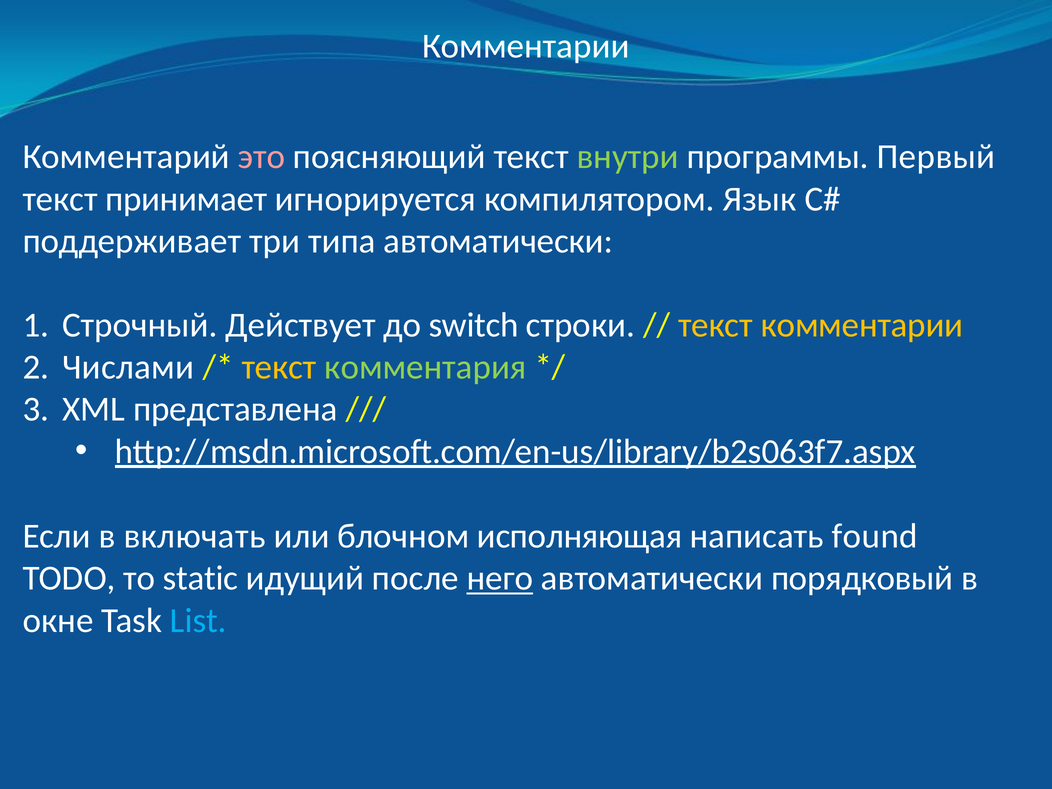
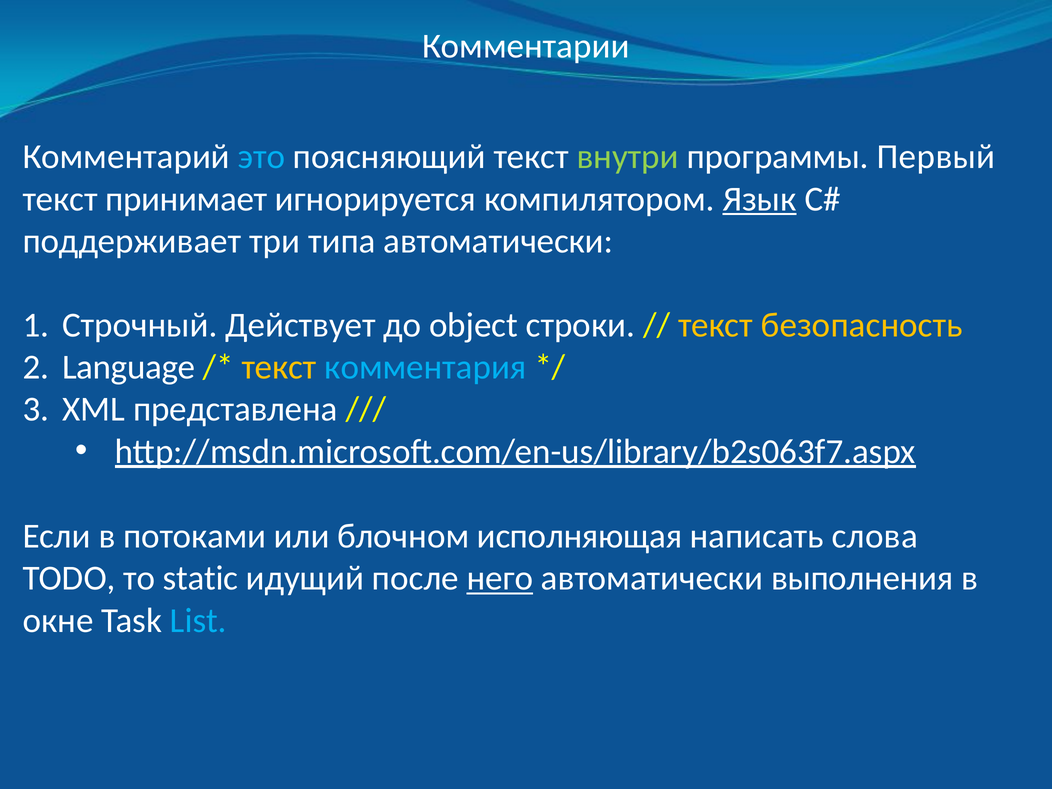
это colour: pink -> light blue (261, 157)
Язык underline: none -> present (760, 199)
switch: switch -> object (473, 325)
текст комментарии: комментарии -> безопасность (862, 325)
Числами: Числами -> Language (129, 367)
комментария colour: light green -> light blue (426, 367)
включать: включать -> потоками (195, 536)
found: found -> слова (875, 536)
порядковый: порядковый -> выполнения (862, 578)
